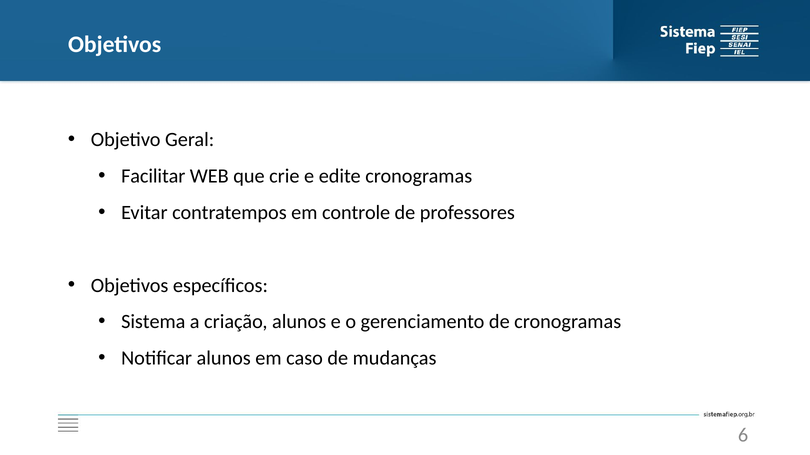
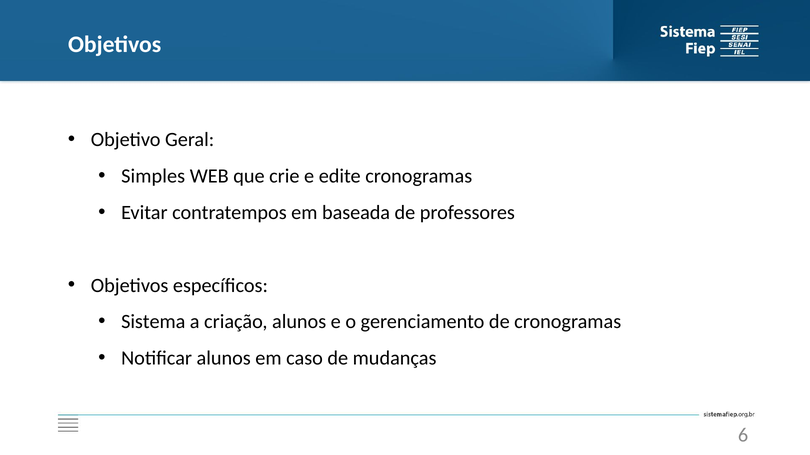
Facilitar: Facilitar -> Simples (153, 176)
controle: controle -> baseada (356, 213)
